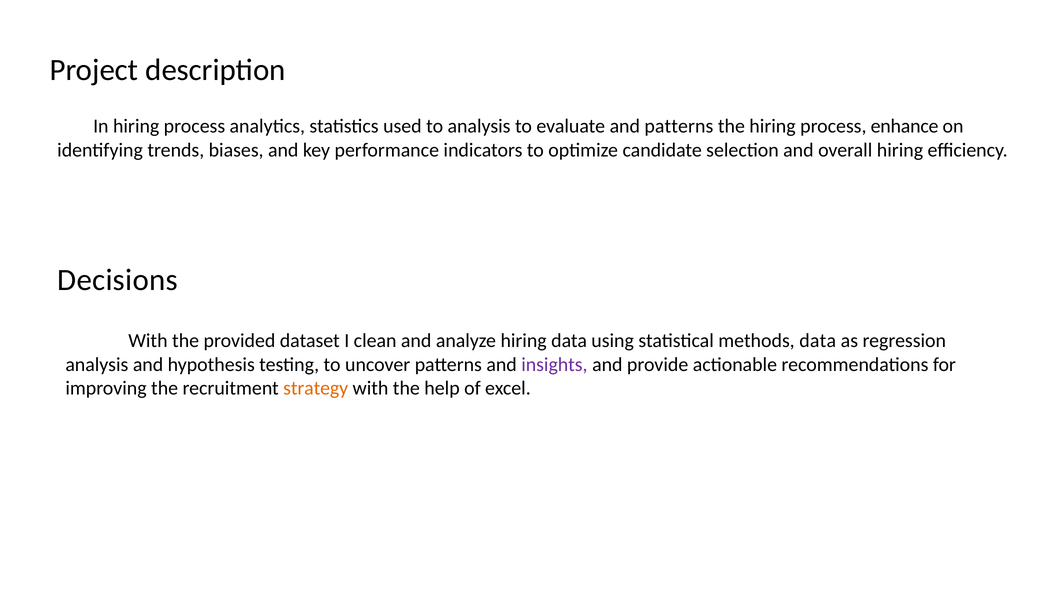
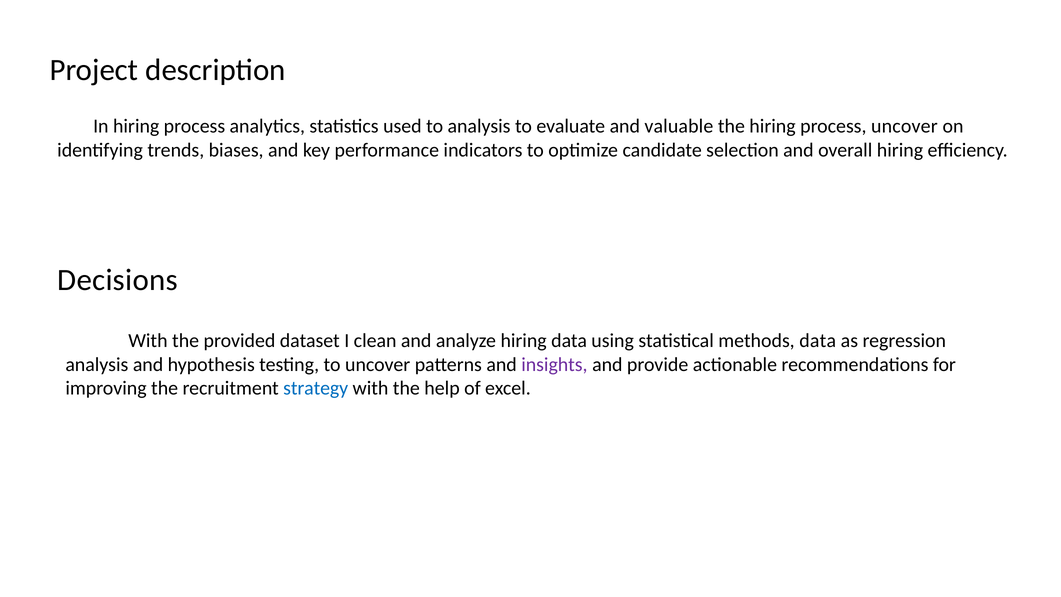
and patterns: patterns -> valuable (679, 126)
process enhance: enhance -> uncover (904, 126)
strategy colour: orange -> blue (316, 388)
